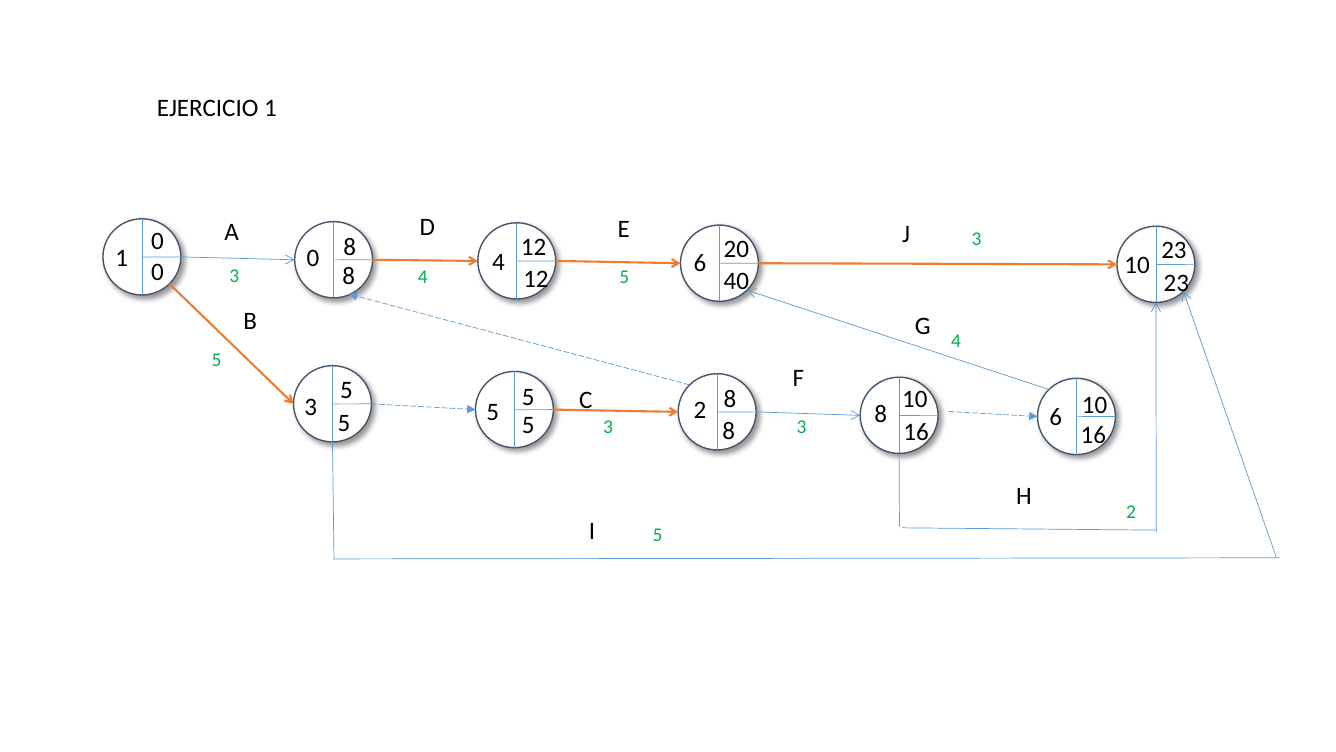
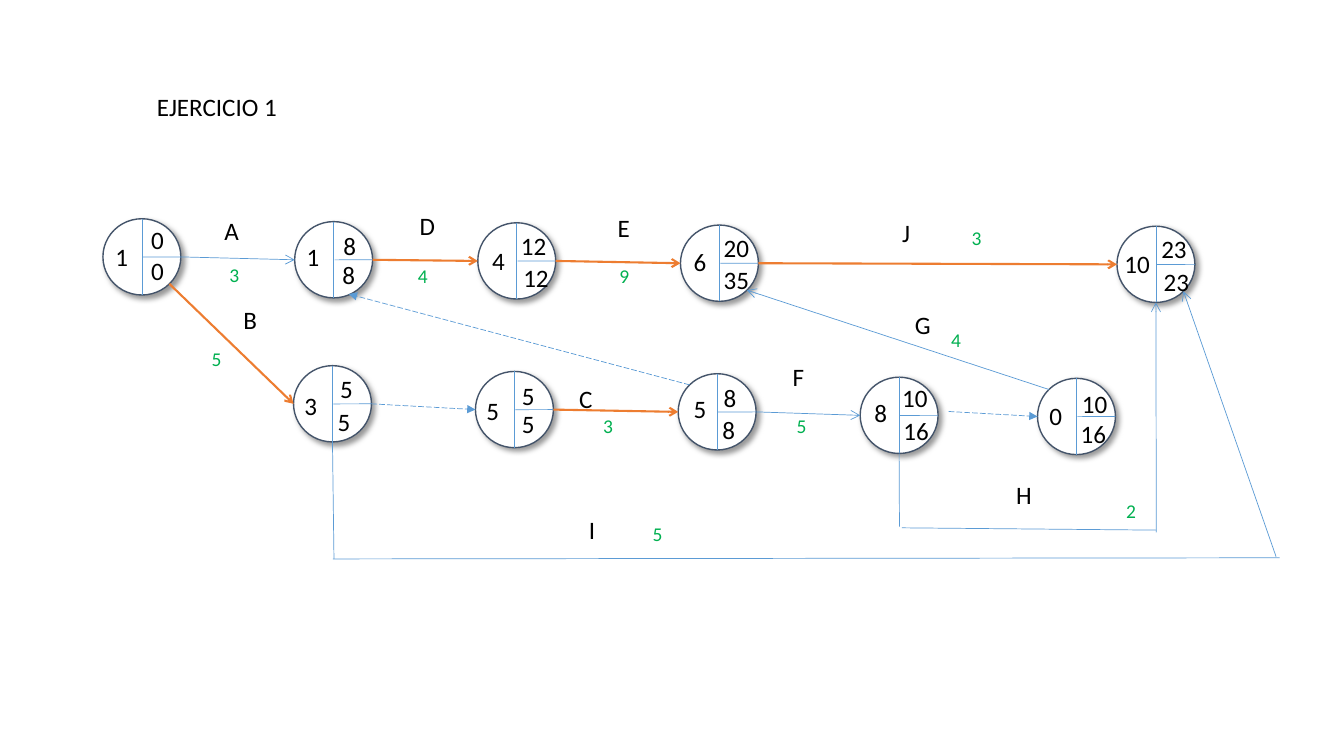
1 0: 0 -> 1 (313, 258)
40: 40 -> 35 (736, 281)
5: 5 -> 9 (624, 277)
3 5 2: 2 -> 5 (700, 410)
8 6: 6 -> 0 (1056, 417)
3: 3 -> 5 (802, 427)
